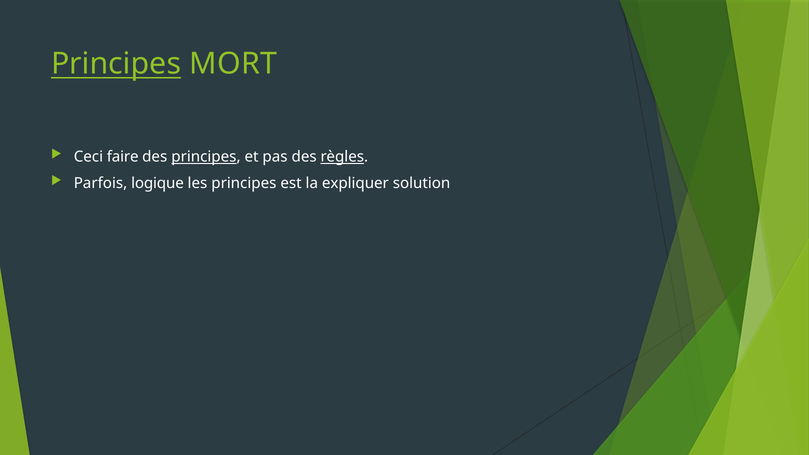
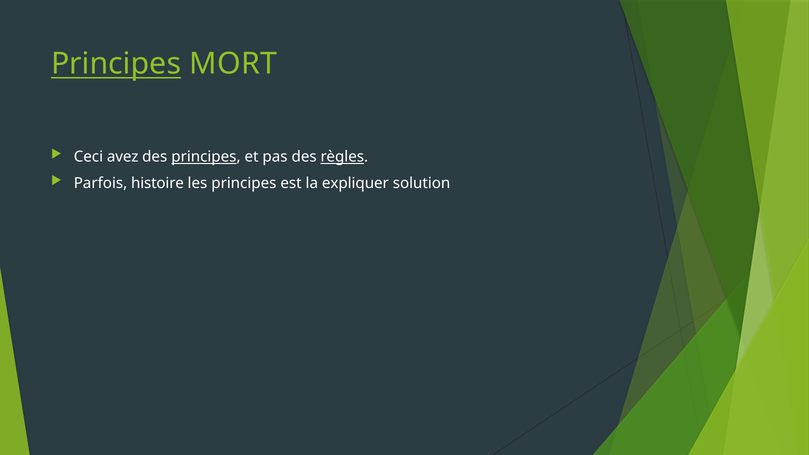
faire: faire -> avez (123, 157)
logique: logique -> histoire (157, 183)
